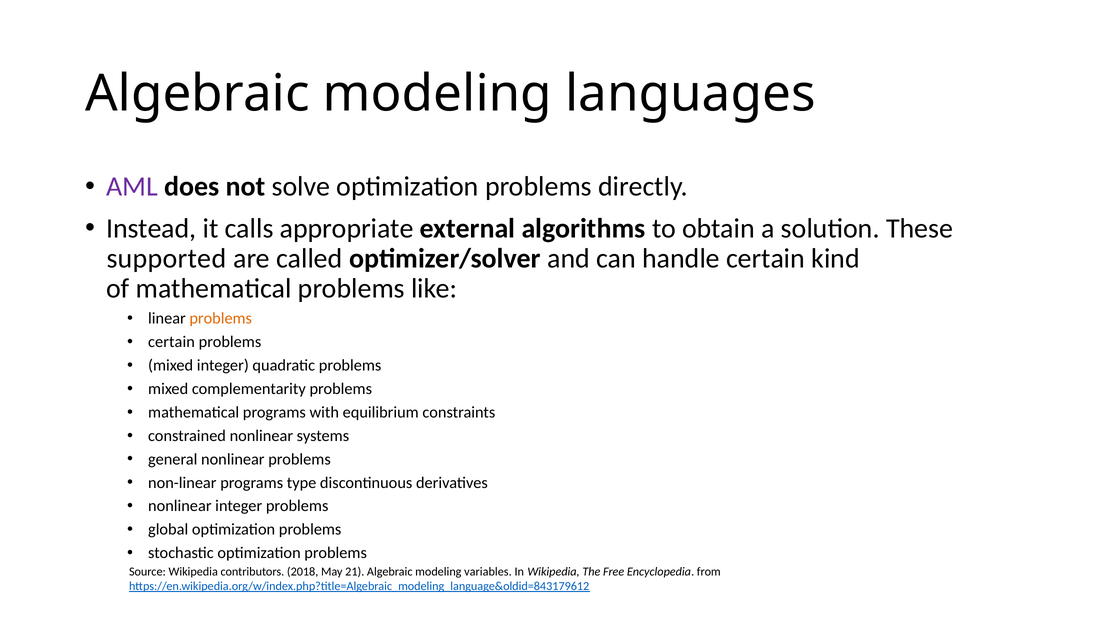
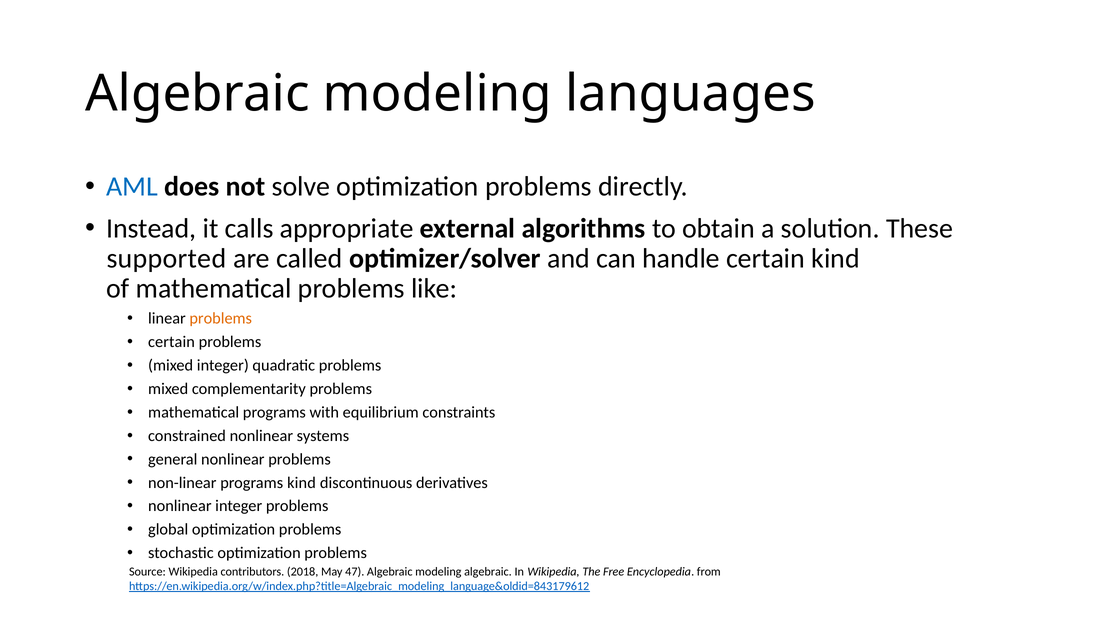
AML colour: purple -> blue (132, 187)
programs type: type -> kind (302, 483)
21: 21 -> 47 (355, 571)
modeling variables: variables -> algebraic (488, 571)
